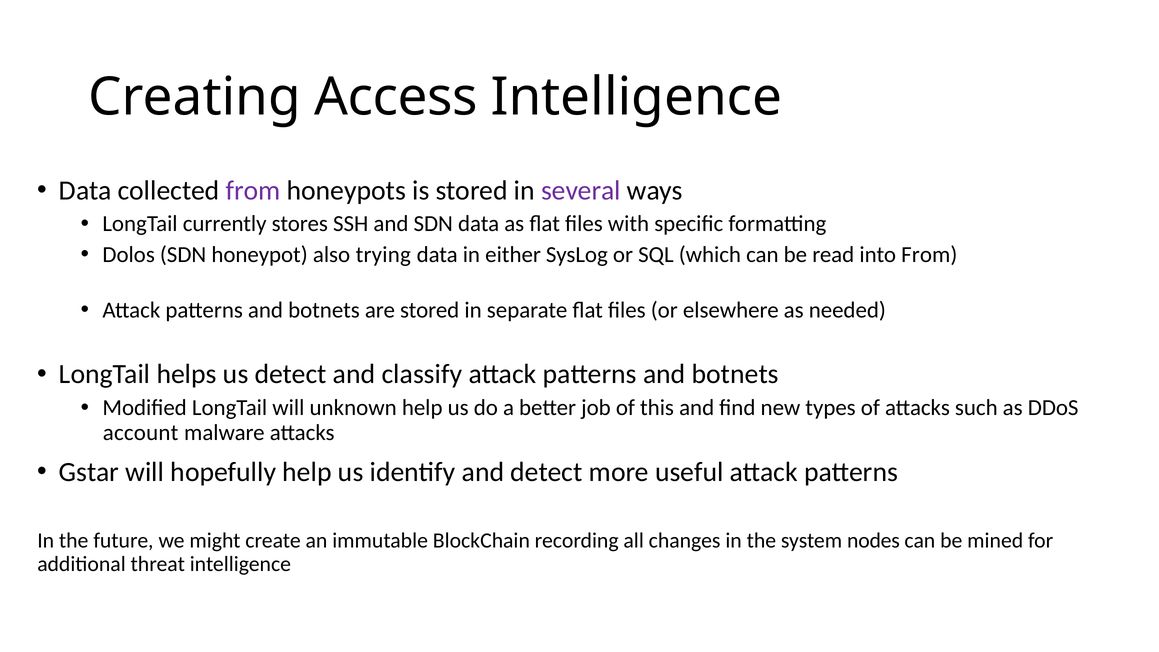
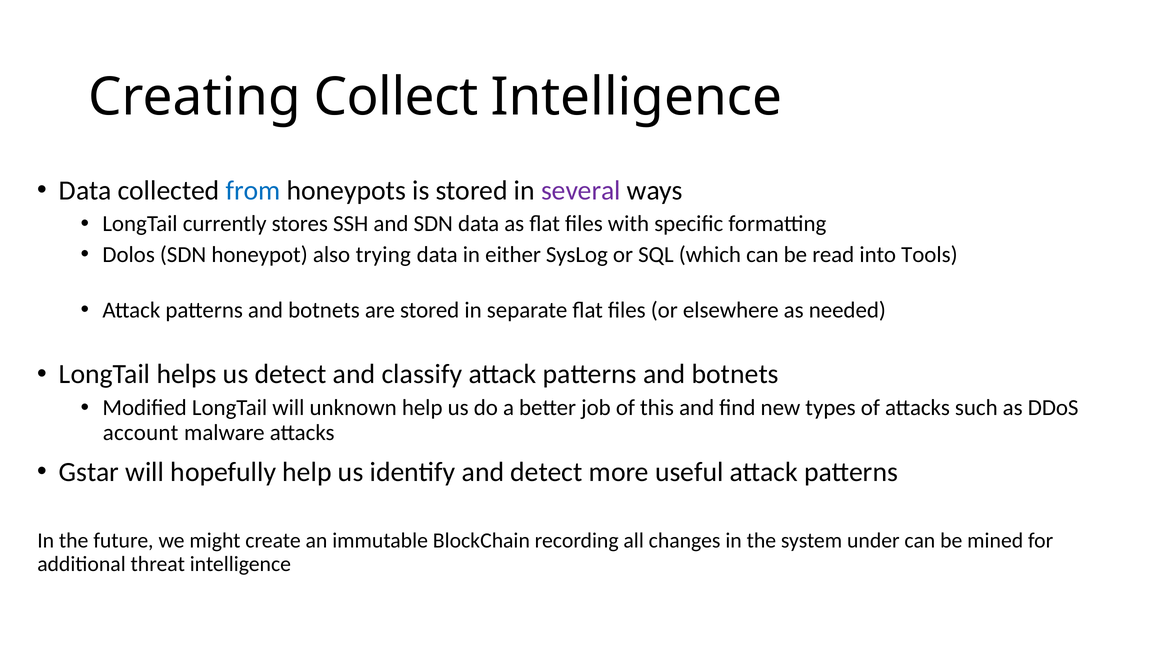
Access: Access -> Collect (396, 97)
from colour: purple -> blue (253, 190)
into From: From -> Tools (929, 255)
nodes: nodes -> under (873, 541)
